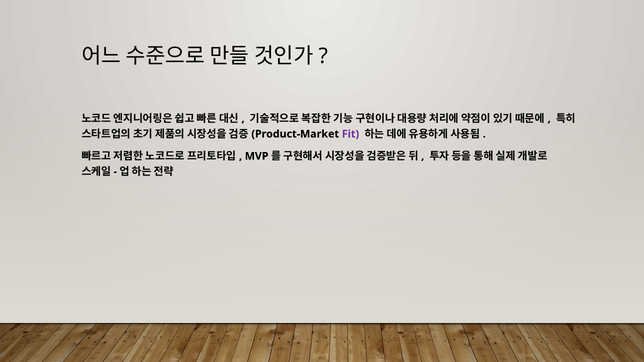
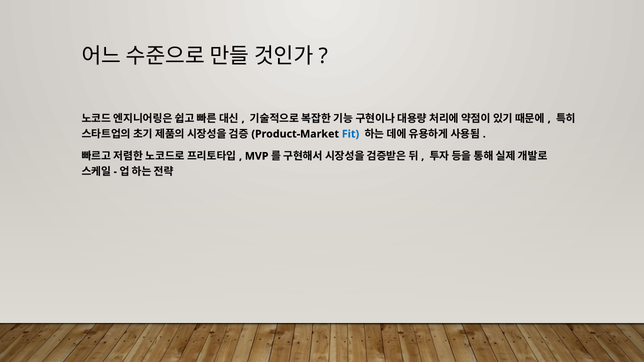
Fit colour: purple -> blue (350, 134)
